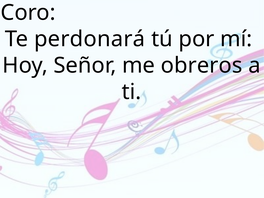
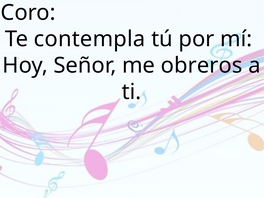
perdonará: perdonará -> contempla (90, 39)
